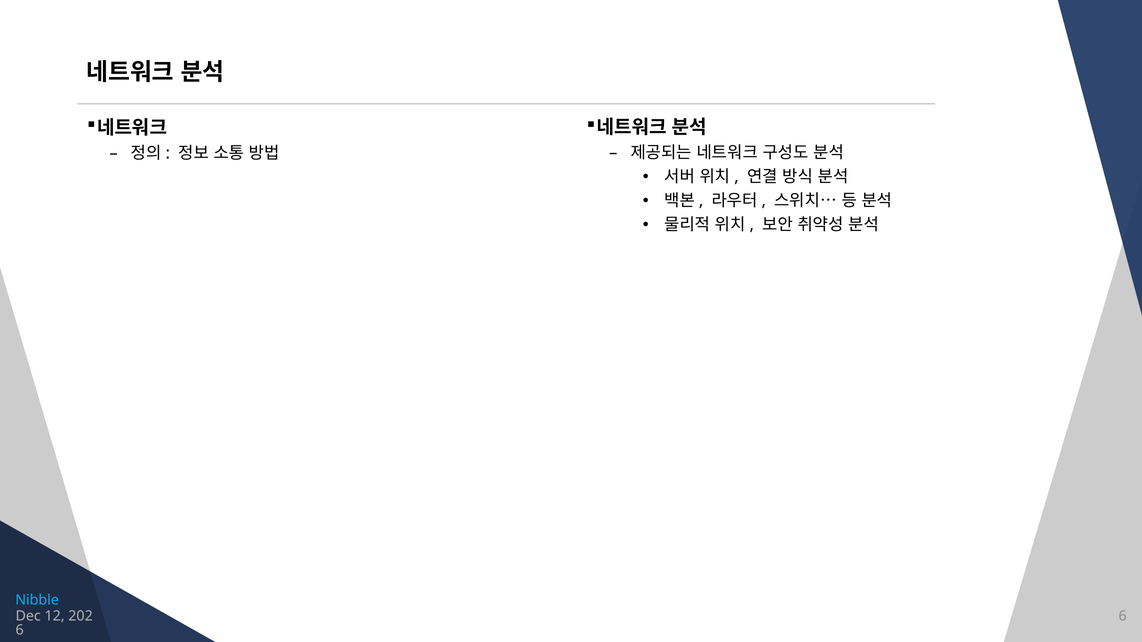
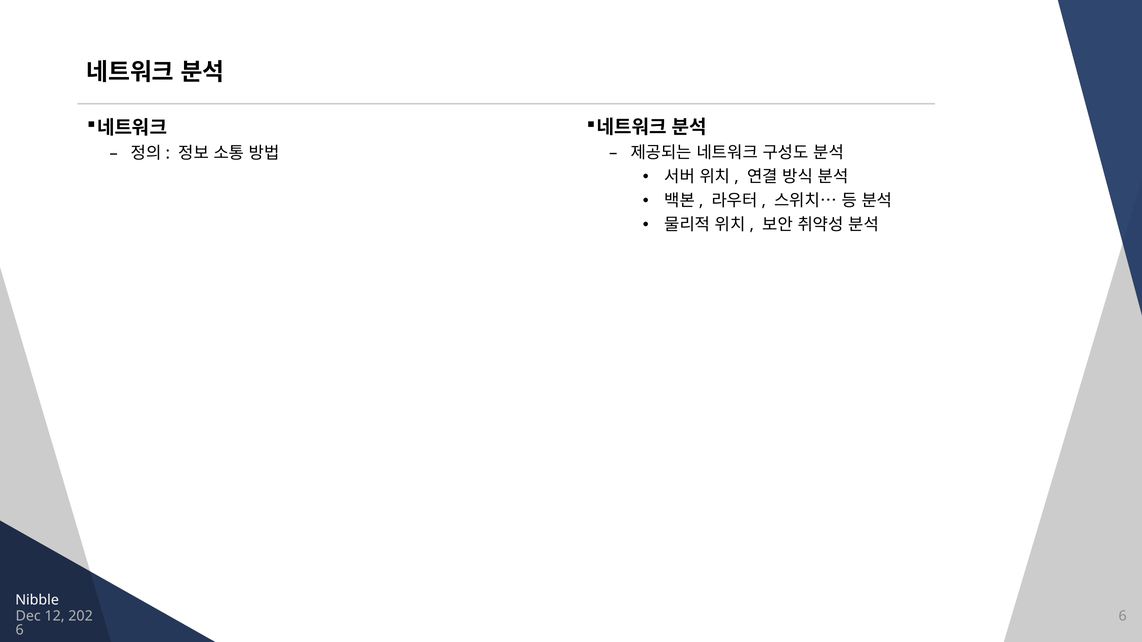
Nibble colour: light blue -> white (37, 600)
